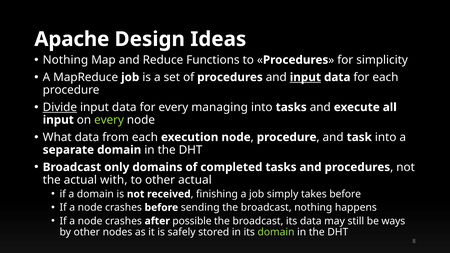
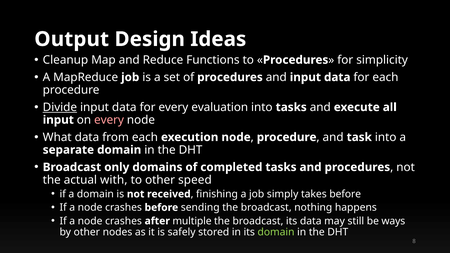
Apache: Apache -> Output (72, 39)
Nothing: Nothing -> Cleanup (65, 60)
input underline: present -> none (305, 77)
managing: managing -> evaluation (220, 107)
every colour: light green -> pink (109, 120)
other actual: actual -> speed (195, 180)
possible: possible -> multiple (192, 221)
